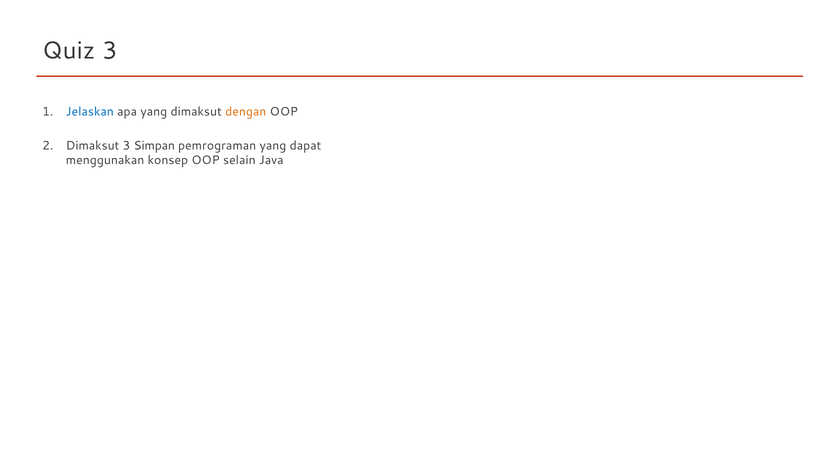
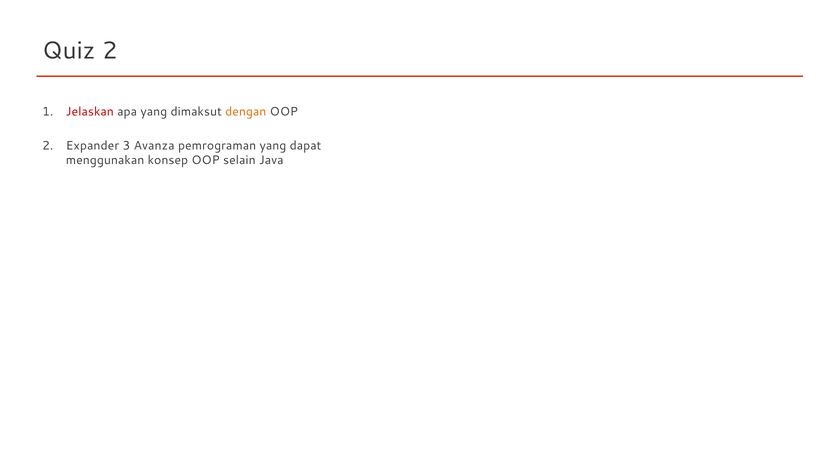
Quiz 3: 3 -> 2 (110, 50)
Jelaskan colour: blue -> red (90, 112)
Dimaksut: Dimaksut -> Expander (93, 145)
Simpan: Simpan -> Avanza (154, 145)
